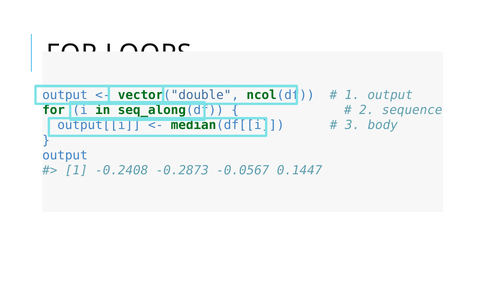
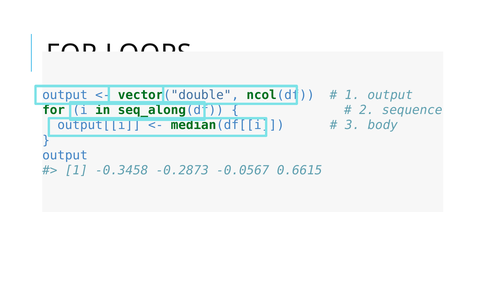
-0.2408: -0.2408 -> -0.3458 (122, 170)
0.1447: 0.1447 -> 0.6615 (300, 170)
